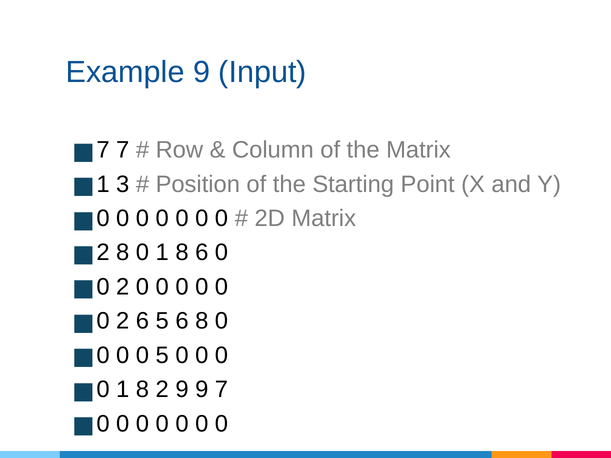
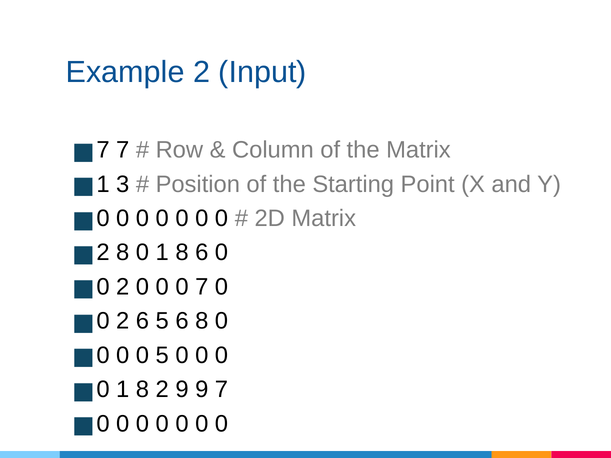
Example 9: 9 -> 2 (202, 72)
0: 0 -> 7 (202, 287)
